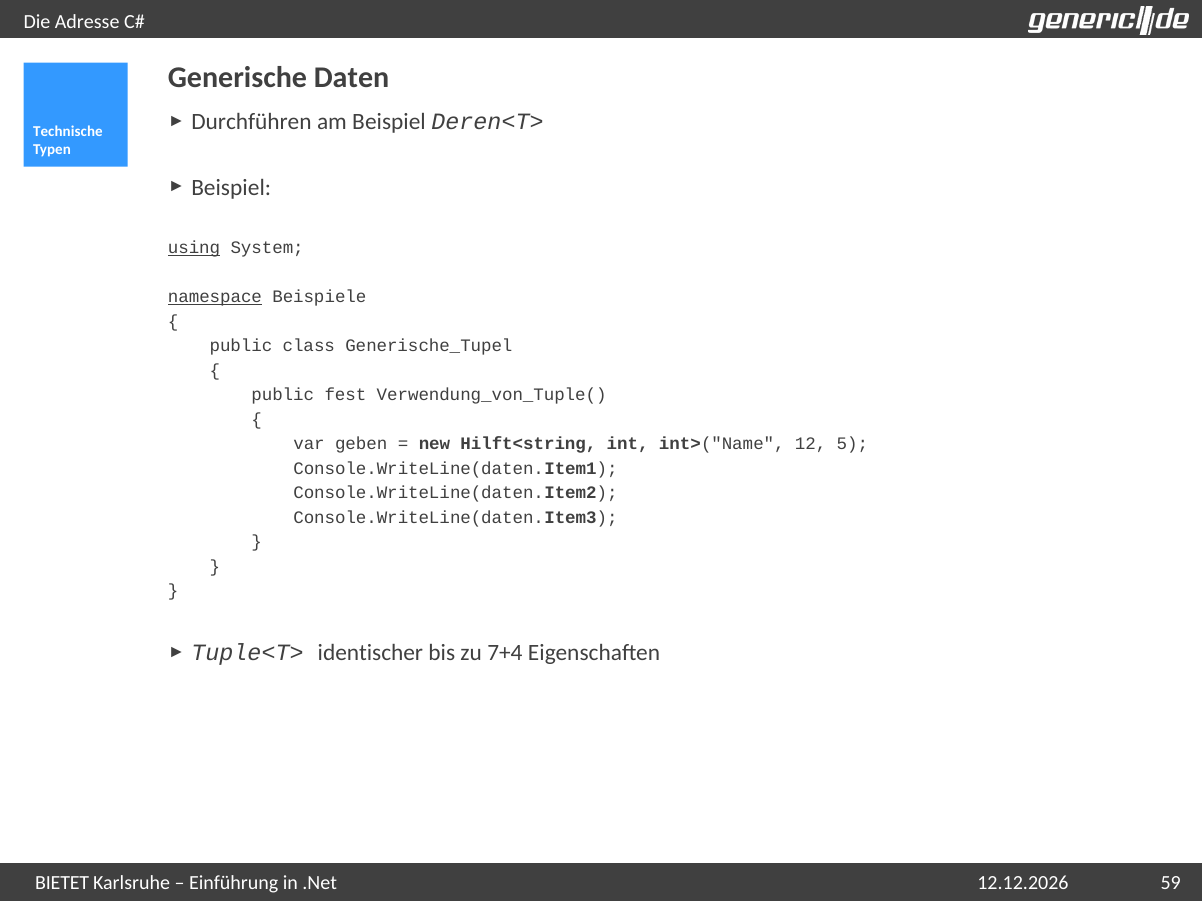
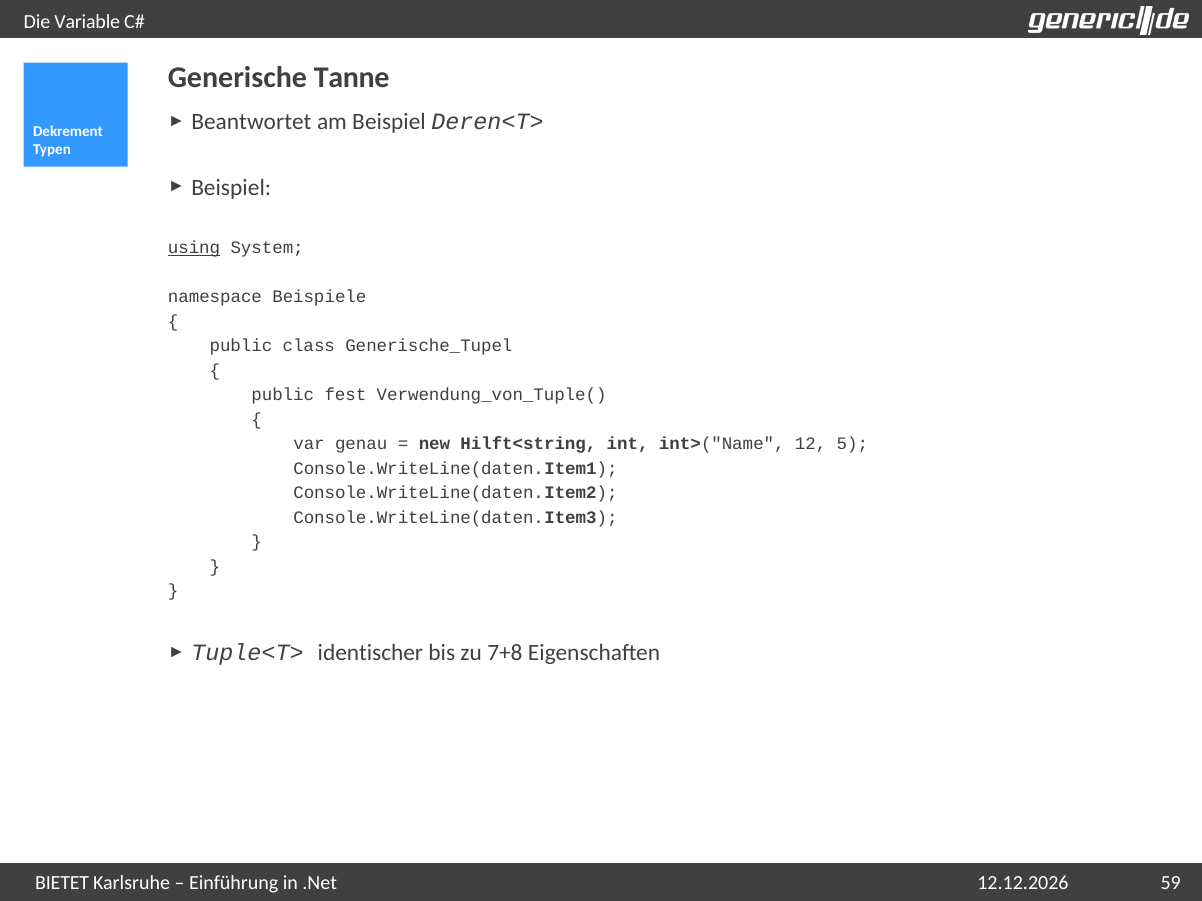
Adresse: Adresse -> Variable (87, 22)
Daten: Daten -> Tanne (352, 77)
Durchführen: Durchführen -> Beantwortet (251, 122)
Technische: Technische -> Dekrement (68, 131)
namespace underline: present -> none (215, 297)
geben: geben -> genau (361, 444)
7+4: 7+4 -> 7+8 (505, 654)
